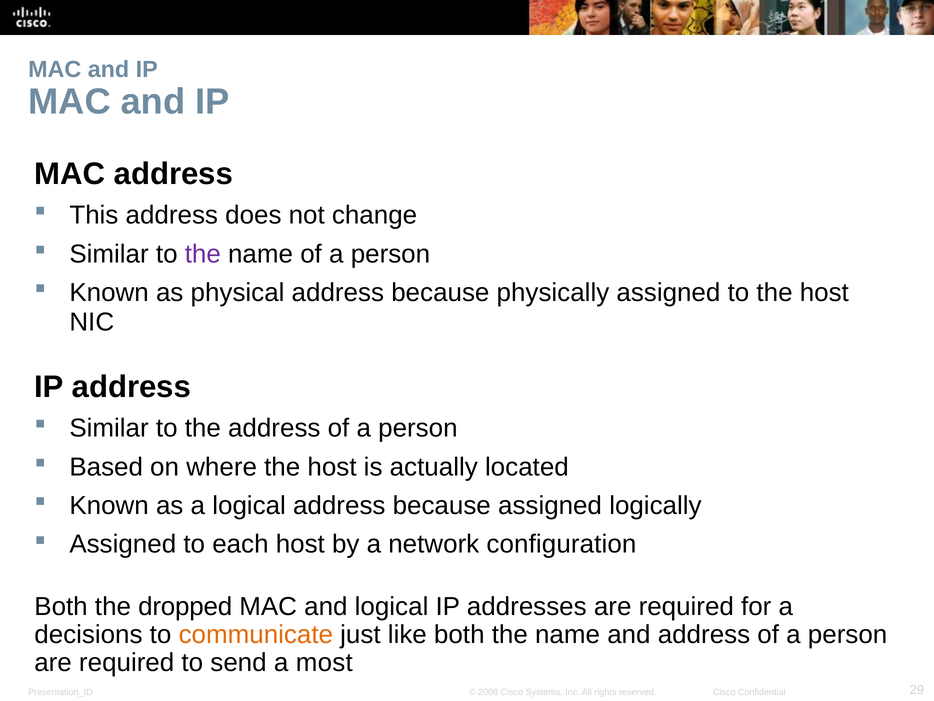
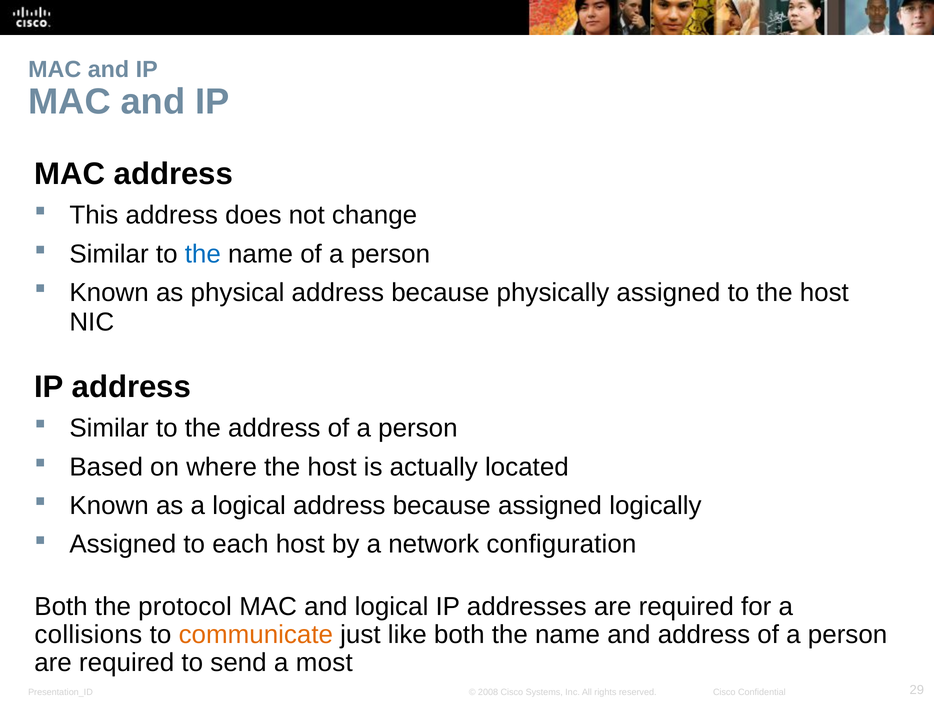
the colour: purple -> blue (203, 254)
dropped: dropped -> protocol (185, 606)
decisions: decisions -> collisions (88, 634)
